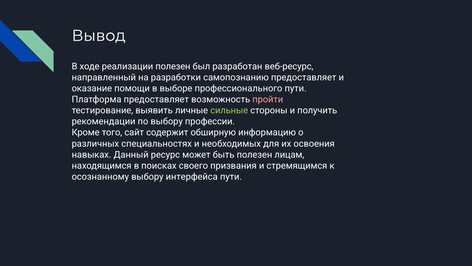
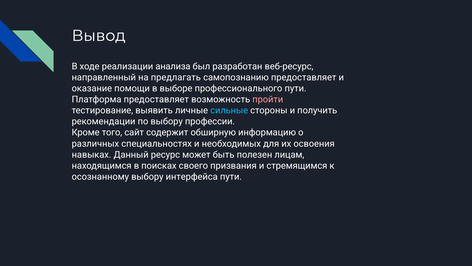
реализации полезен: полезен -> анализа (173, 66)
разработки: разработки -> предлагать (176, 77)
сильные colour: light green -> light blue (229, 110)
